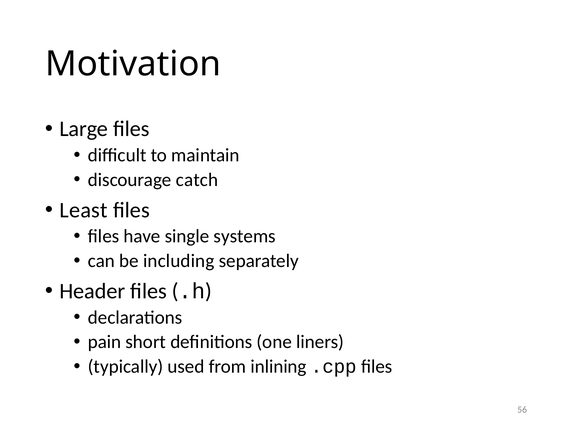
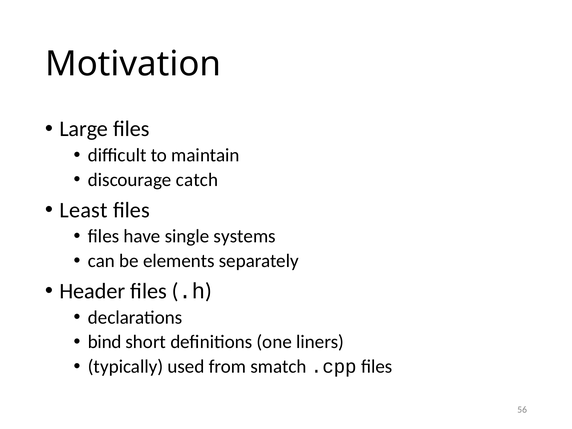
including: including -> elements (179, 261)
pain: pain -> bind (105, 342)
inlining: inlining -> smatch (279, 366)
